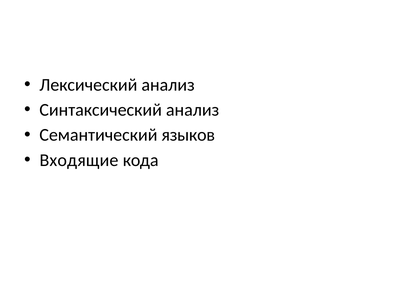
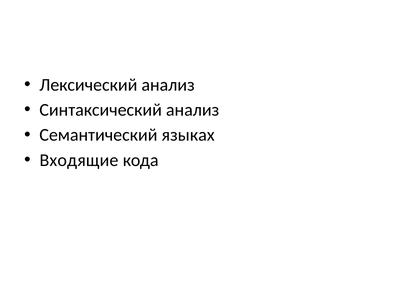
языков: языков -> языках (188, 135)
